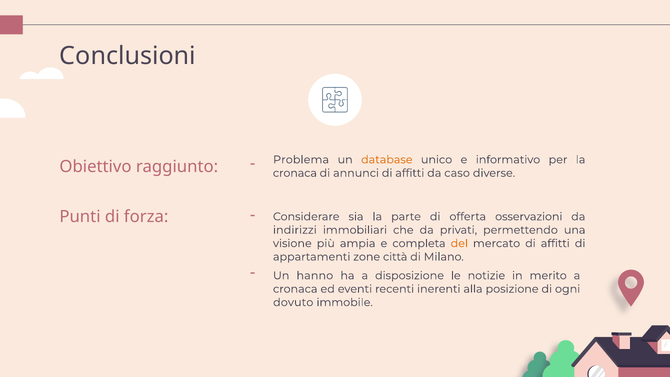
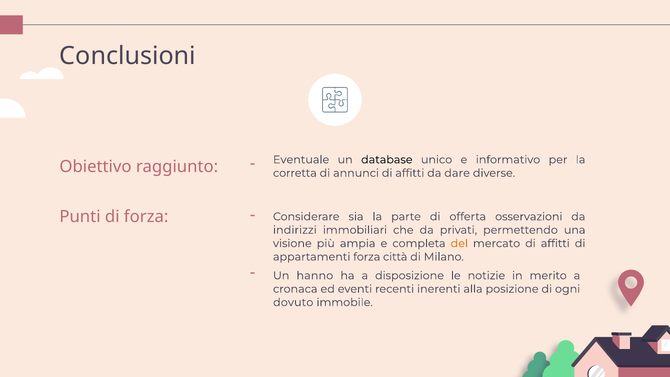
Problema: Problema -> Eventuale (301, 160)
database colour: orange -> black (387, 160)
cronaca: cronaca -> corretta (295, 173)
caso: caso -> dare (457, 173)
appartamenti zone: zone -> forza (367, 257)
